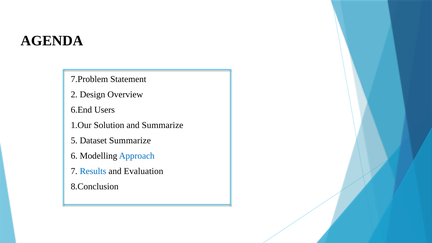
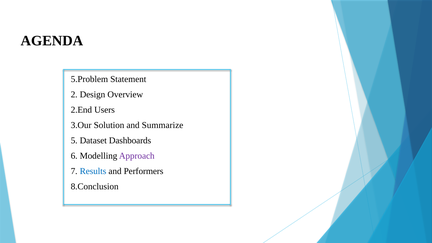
7.Problem: 7.Problem -> 5.Problem (89, 79)
6.End: 6.End -> 2.End (81, 110)
1.Our: 1.Our -> 3.Our (81, 125)
Dataset Summarize: Summarize -> Dashboards (130, 141)
Approach colour: blue -> purple (137, 156)
Evaluation: Evaluation -> Performers (144, 171)
